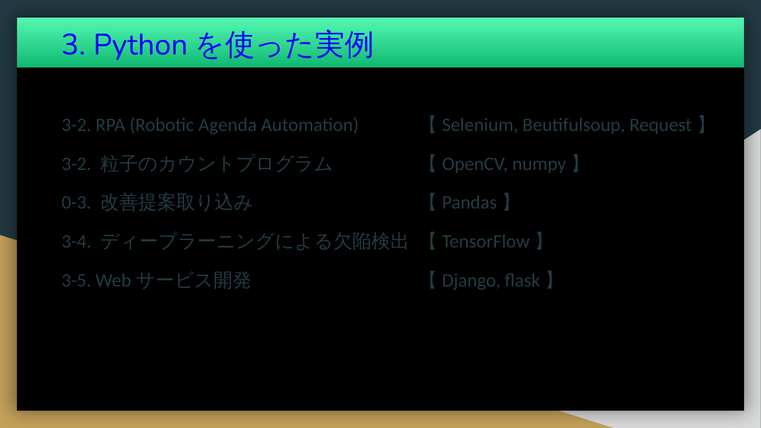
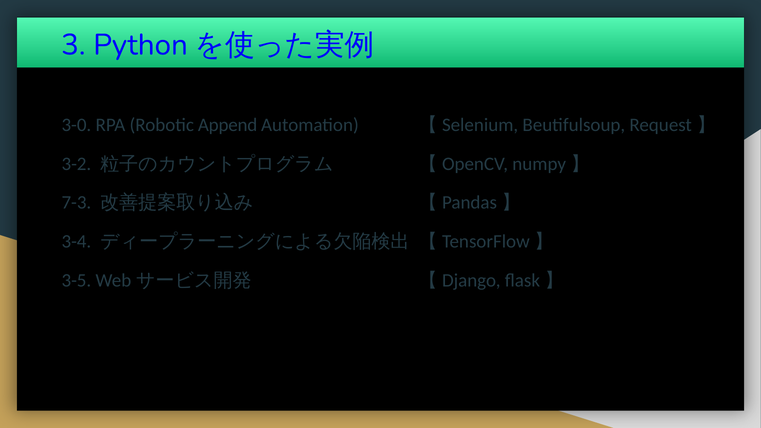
3-2: 3-2 -> 3-0 (76, 125)
Agenda: Agenda -> Append (228, 125)
0-3: 0-3 -> 7-3 (76, 203)
